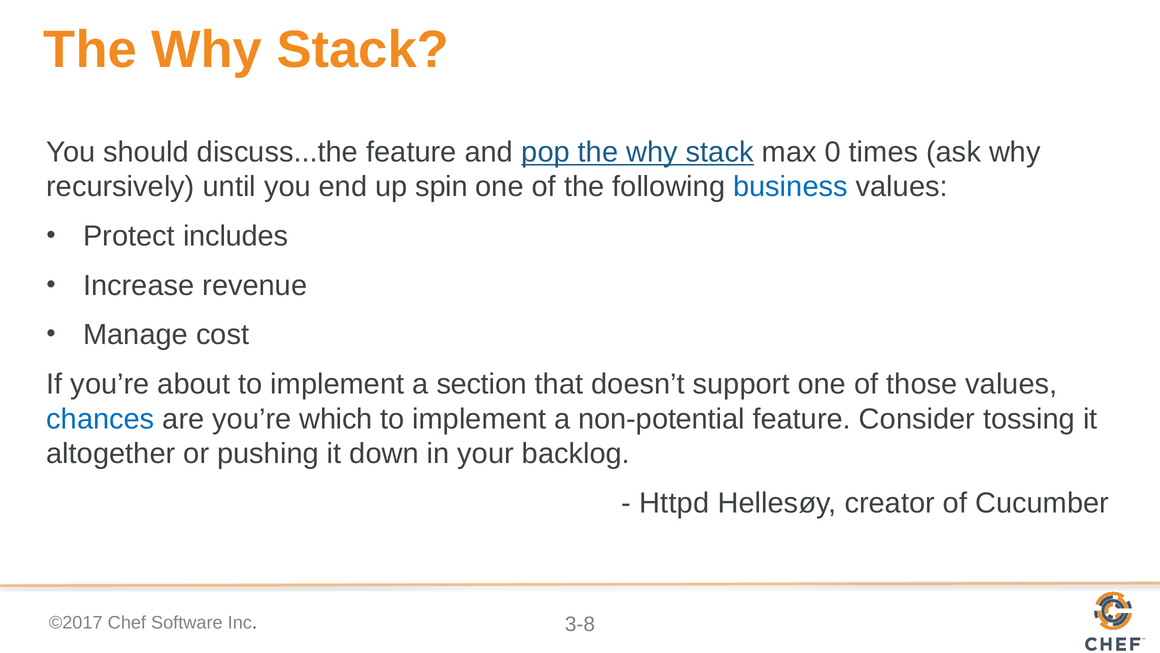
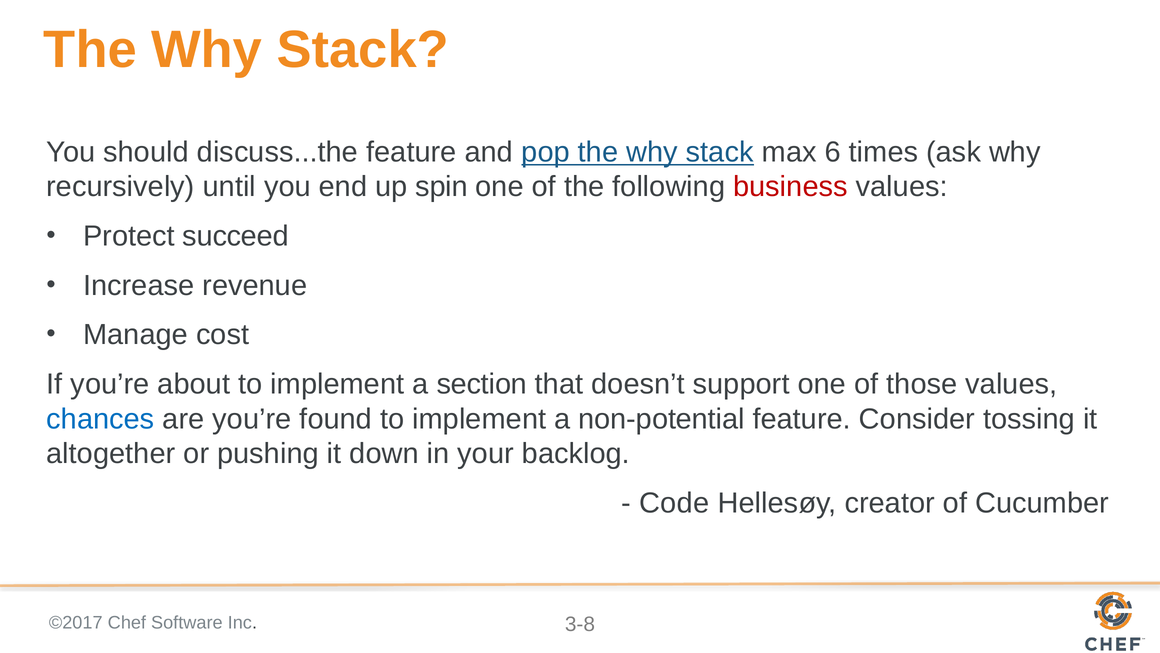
0: 0 -> 6 (833, 152)
business colour: blue -> red (790, 187)
includes: includes -> succeed (236, 236)
which: which -> found (336, 419)
Httpd: Httpd -> Code (674, 503)
